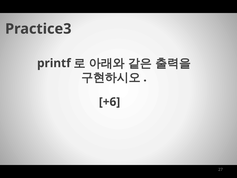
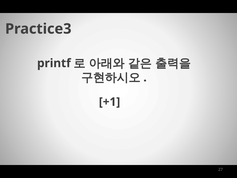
+6: +6 -> +1 (110, 102)
